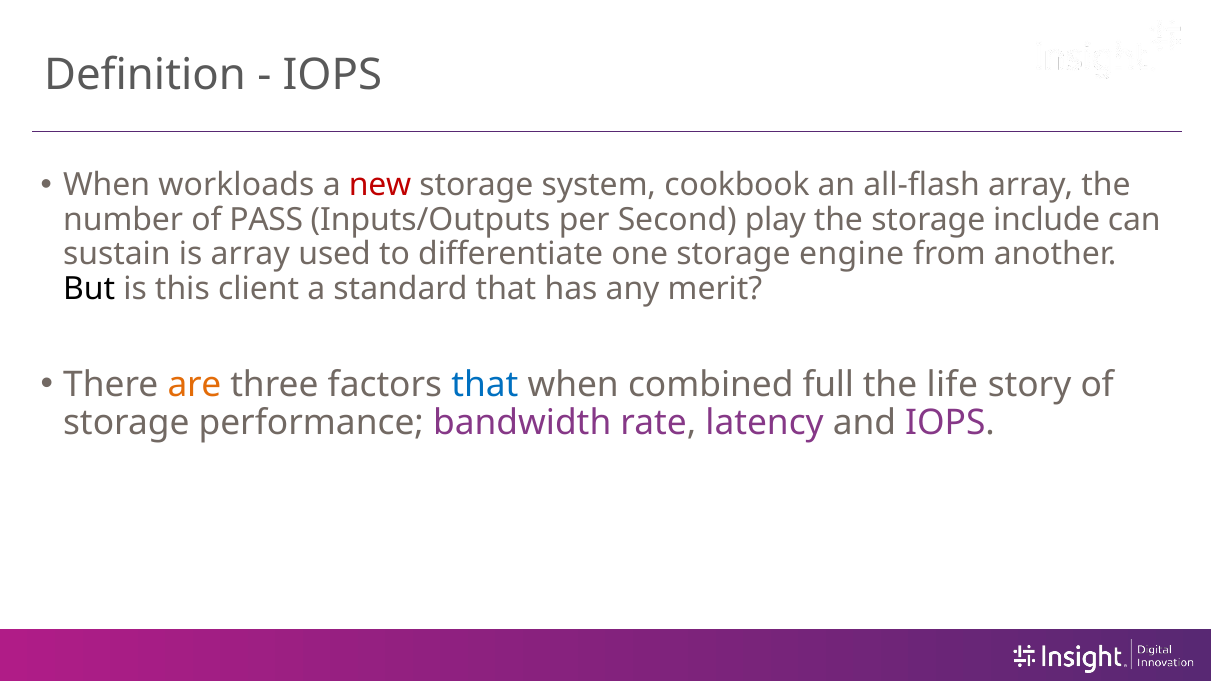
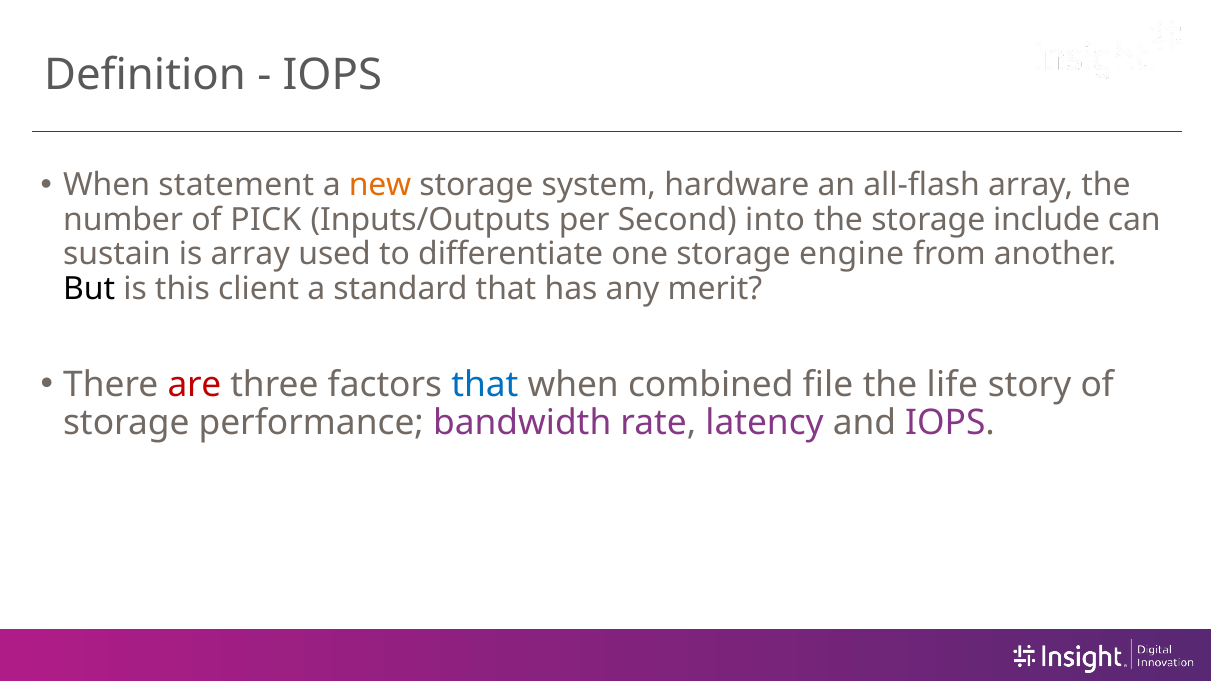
workloads: workloads -> statement (236, 185)
new colour: red -> orange (380, 185)
cookbook: cookbook -> hardware (737, 185)
PASS: PASS -> PICK (266, 220)
play: play -> into (775, 220)
are colour: orange -> red (194, 385)
full: full -> file (828, 385)
